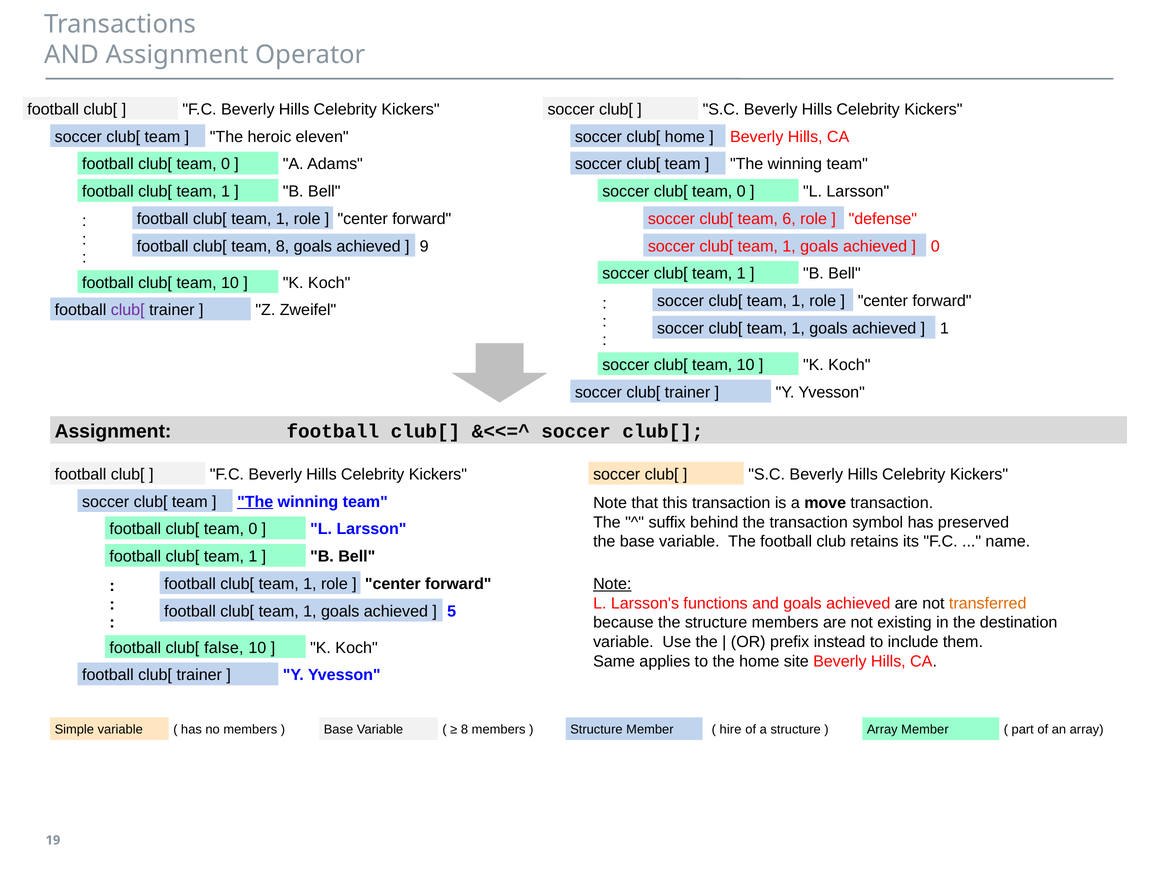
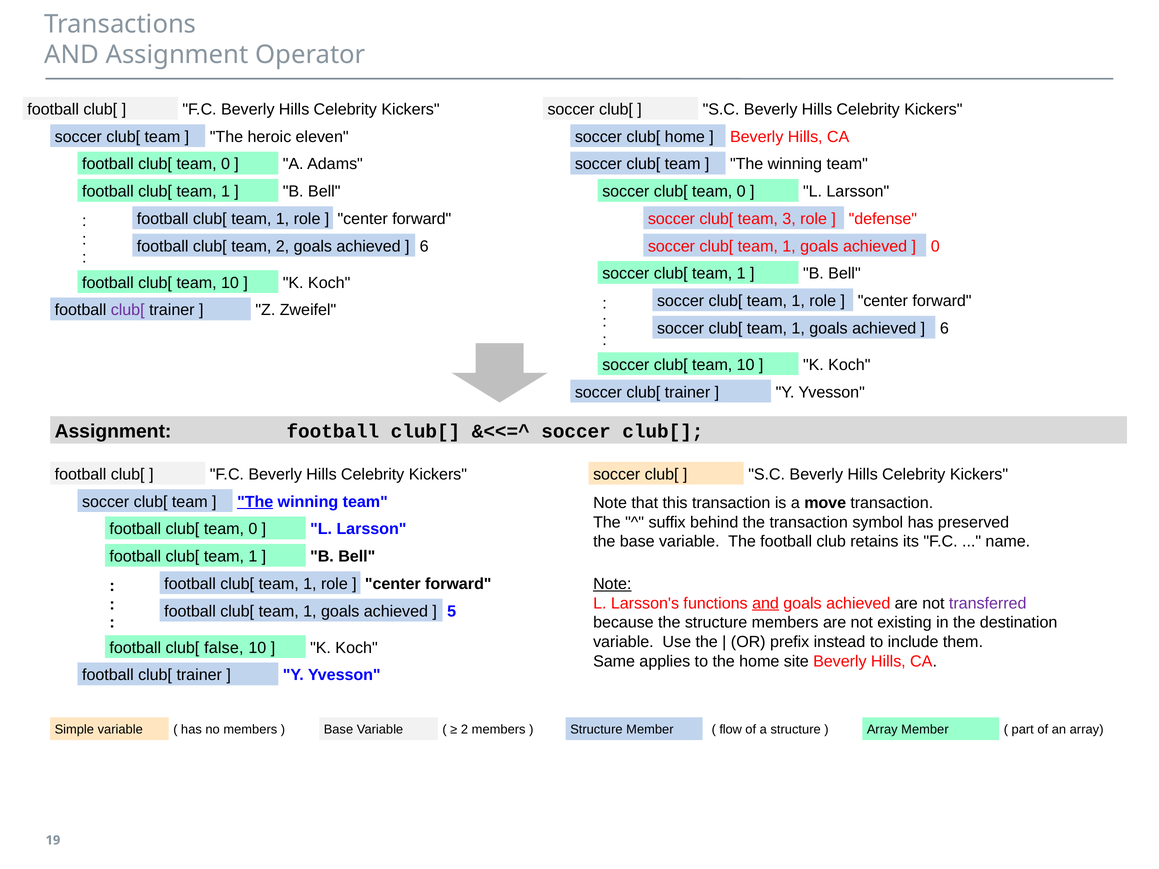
6: 6 -> 3 (789, 219)
team 8: 8 -> 2 (282, 246)
9: 9 -> 6 (424, 246)
1: 1 -> 6 (944, 328)
and underline: none -> present (766, 603)
transferred colour: orange -> purple (988, 603)
8: 8 -> 2 (465, 730)
hire: hire -> flow (731, 730)
